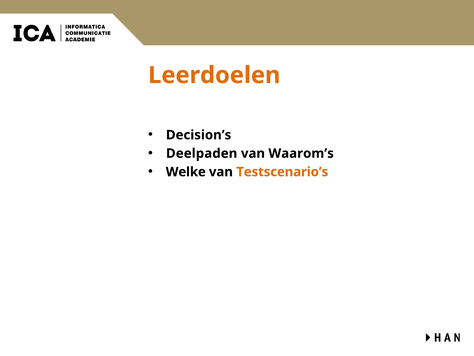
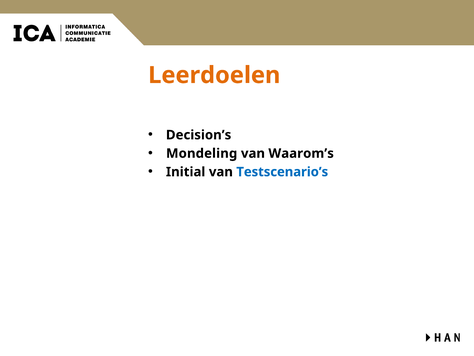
Deelpaden: Deelpaden -> Mondeling (202, 153)
Welke: Welke -> Initial (186, 172)
Testscenario’s colour: orange -> blue (282, 172)
